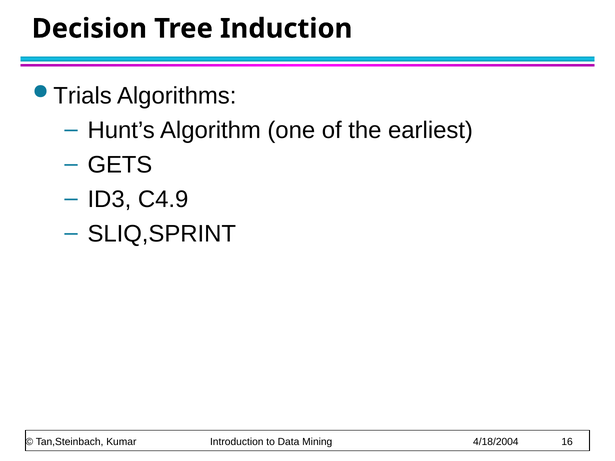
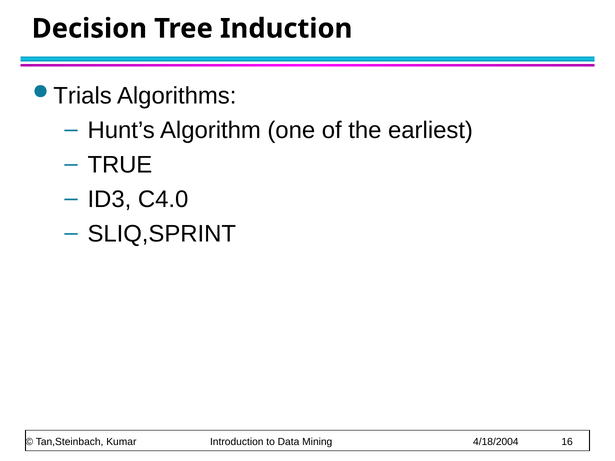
GETS: GETS -> TRUE (120, 165)
C4.9: C4.9 -> C4.0 (163, 199)
